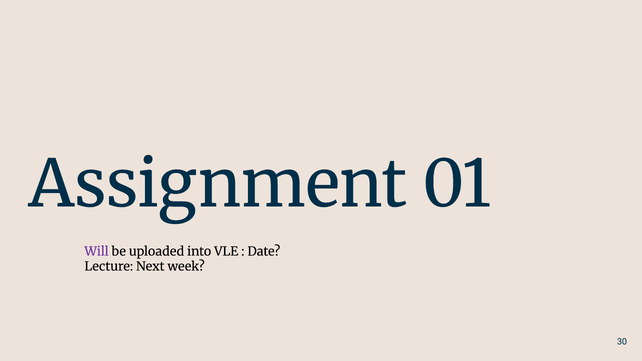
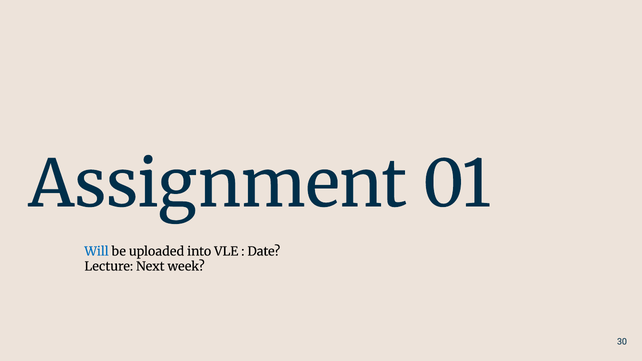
Will colour: purple -> blue (97, 252)
